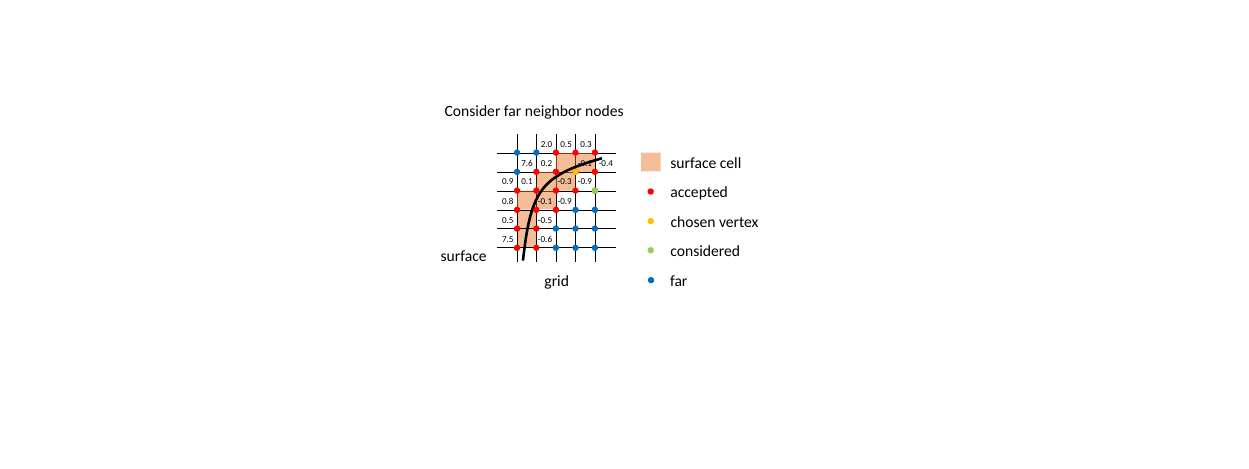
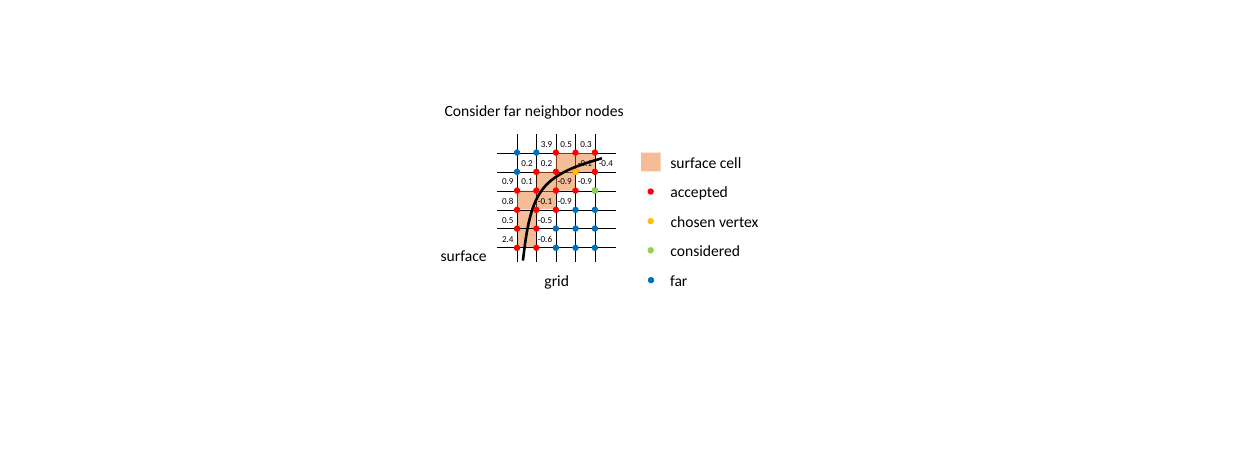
2.0: 2.0 -> 3.9 (546, 145)
7.6: 7.6 -> 0.2 (527, 163)
0.1 -0.3: -0.3 -> -0.9 (565, 182)
7.5: 7.5 -> 2.4 (508, 239)
